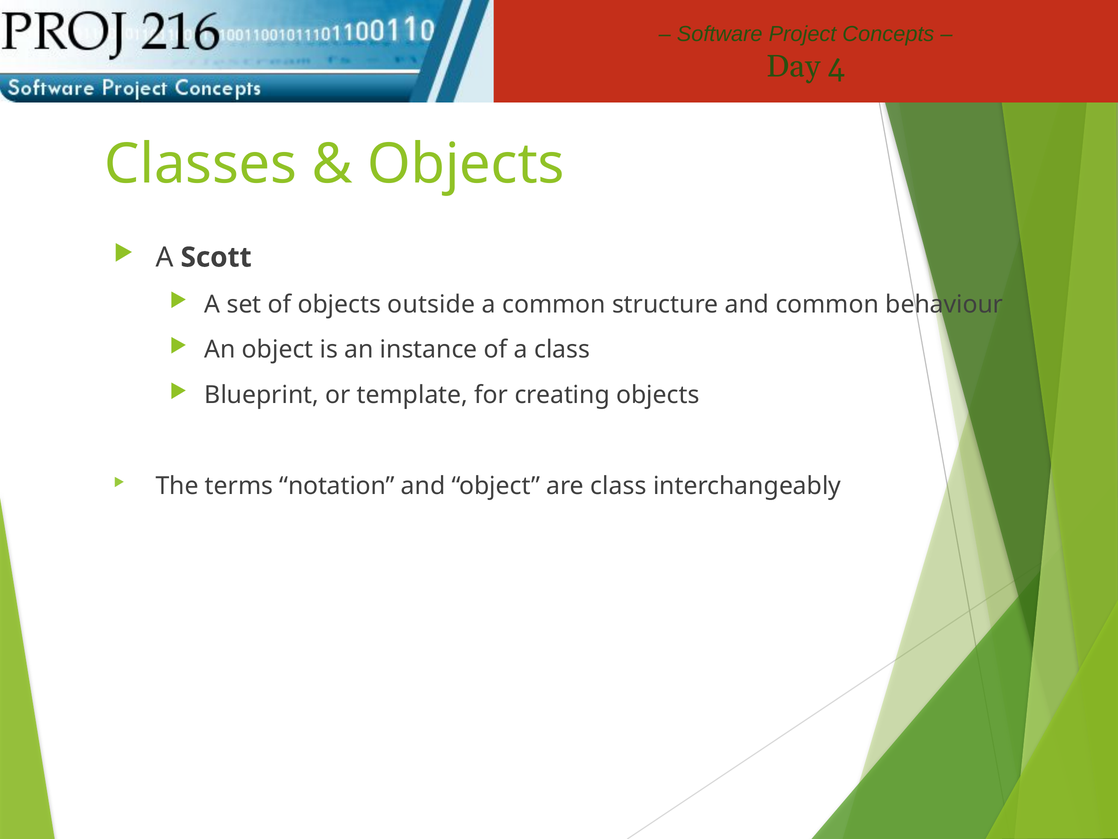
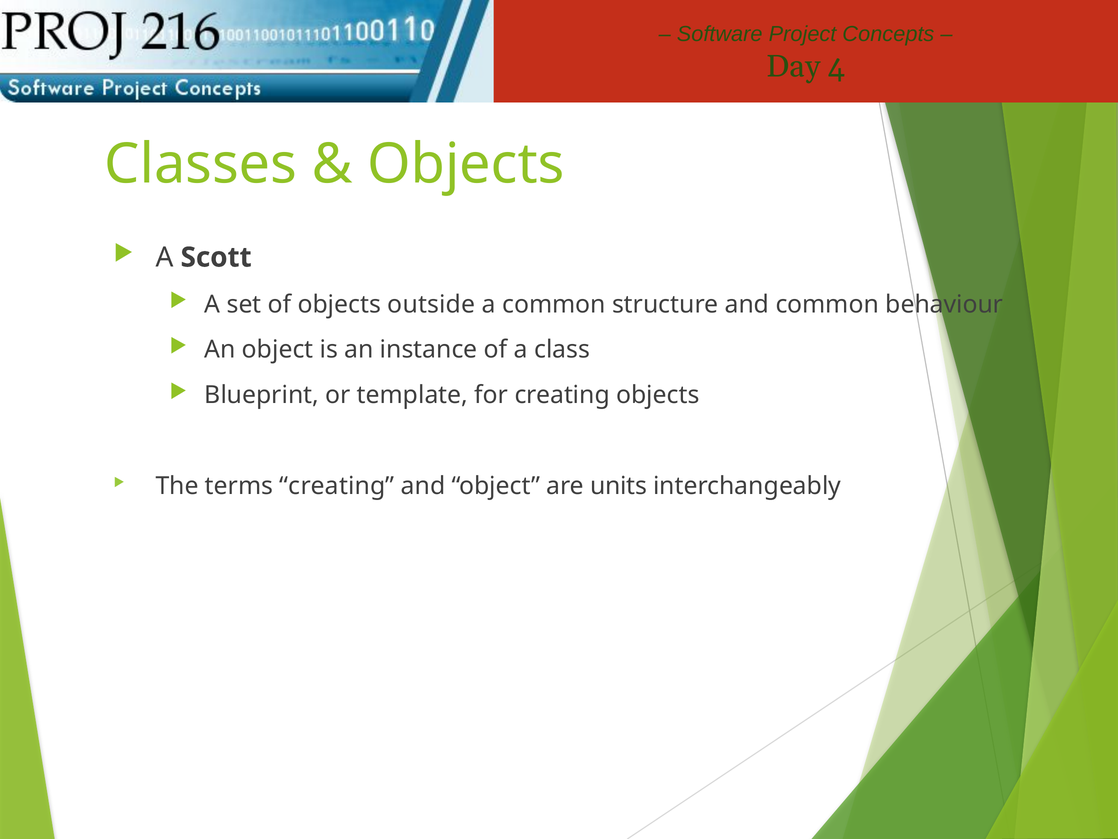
terms notation: notation -> creating (337, 486)
are class: class -> units (619, 486)
